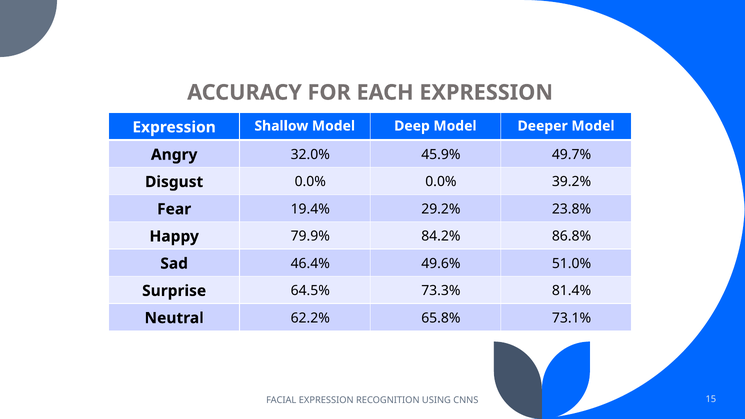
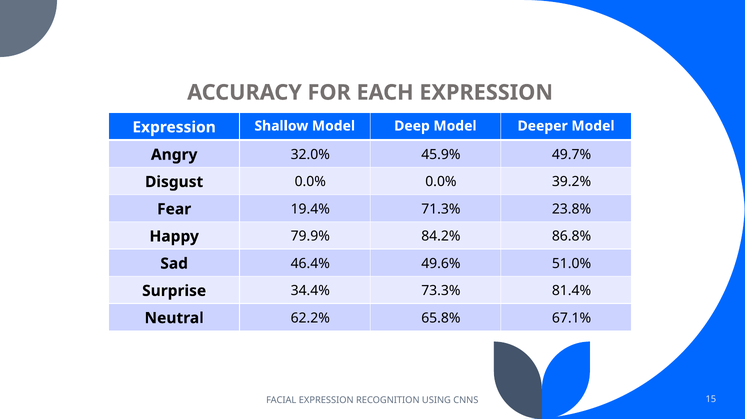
29.2%: 29.2% -> 71.3% (441, 209)
64.5%: 64.5% -> 34.4% (310, 291)
73.1%: 73.1% -> 67.1% (572, 318)
